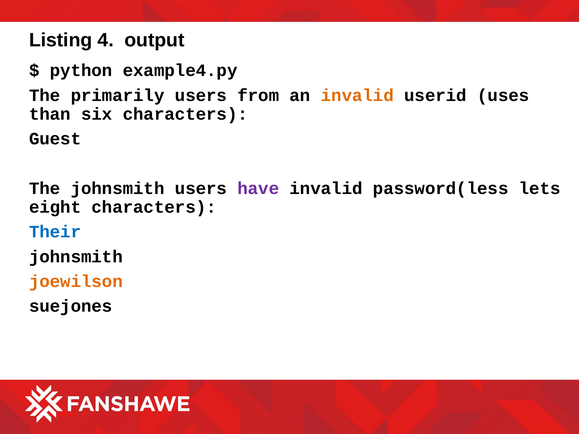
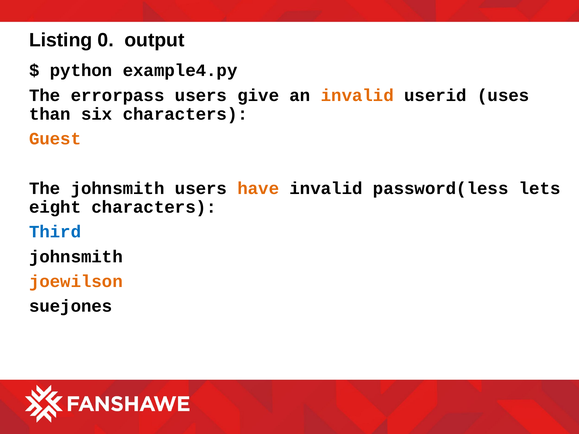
4: 4 -> 0 (106, 40)
primarily: primarily -> errorpass (118, 95)
from: from -> give (258, 95)
Guest colour: black -> orange (55, 139)
have colour: purple -> orange (258, 188)
Their: Their -> Third (55, 232)
